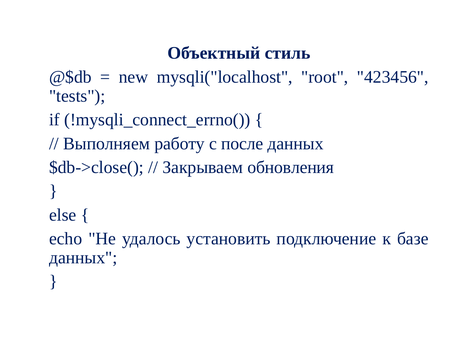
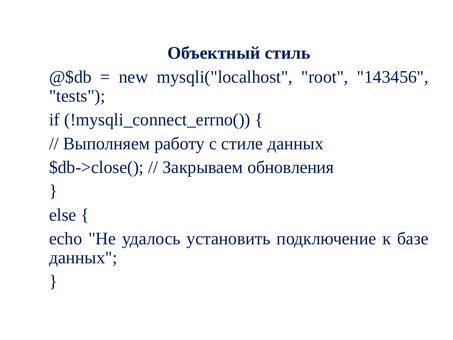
423456: 423456 -> 143456 (393, 77)
после: после -> стиле (242, 143)
